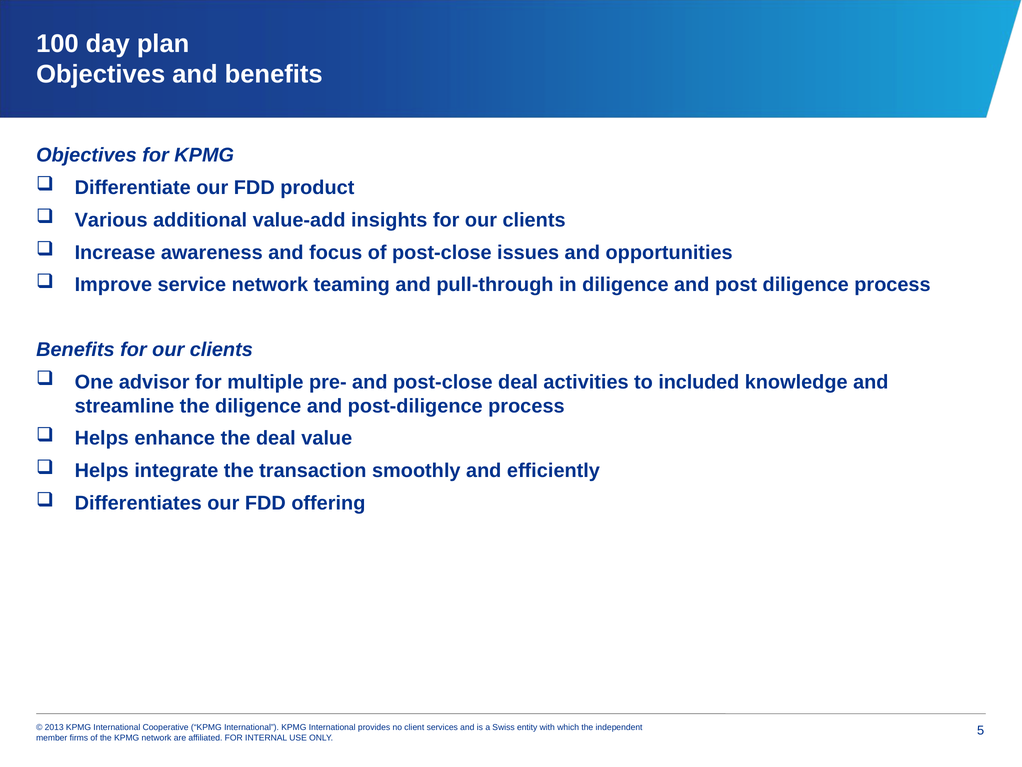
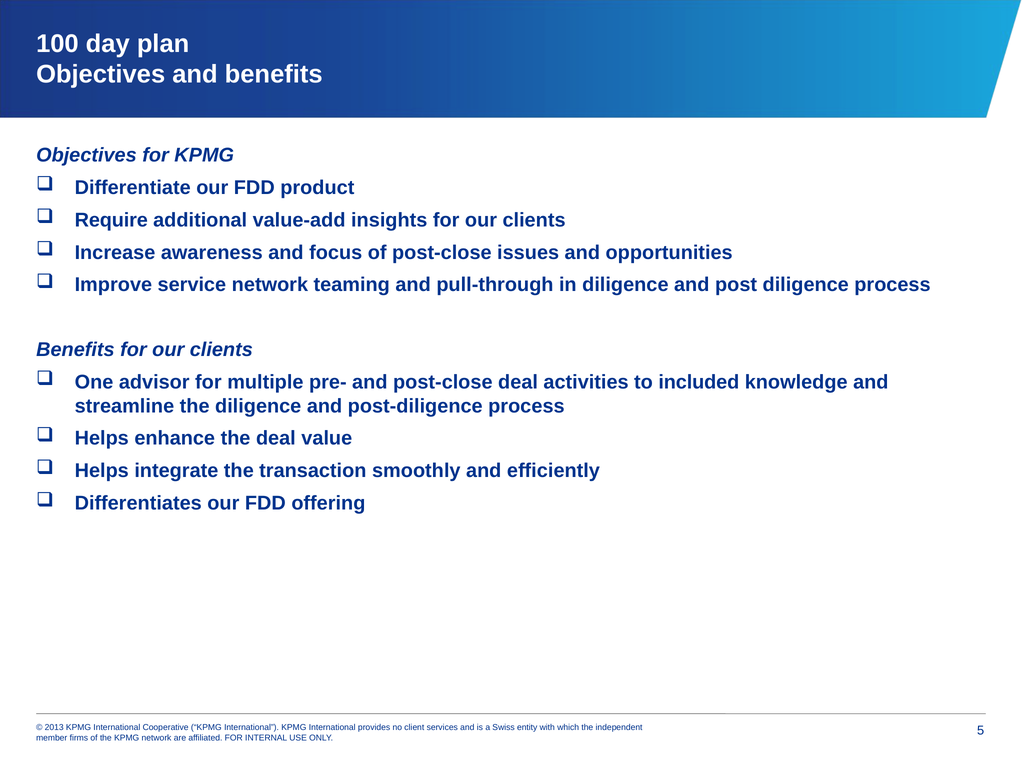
Various: Various -> Require (111, 220)
